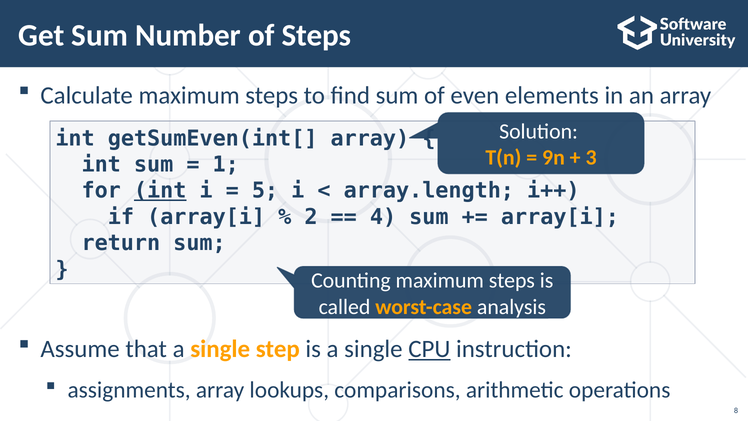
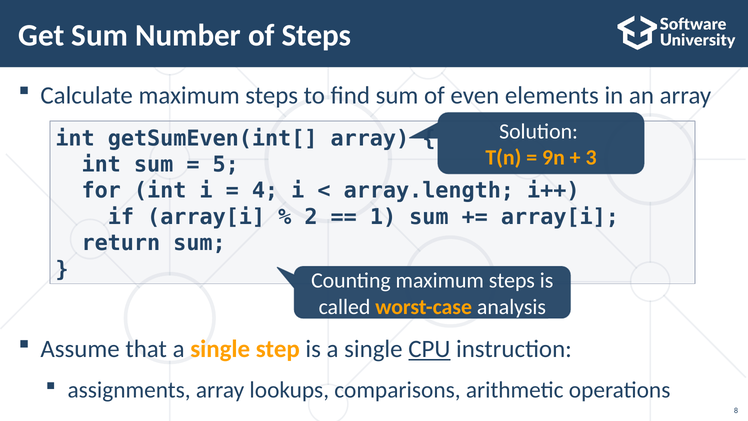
1: 1 -> 5 (226, 164)
int underline: present -> none (160, 191)
5: 5 -> 4 (265, 191)
4: 4 -> 1 (383, 217)
